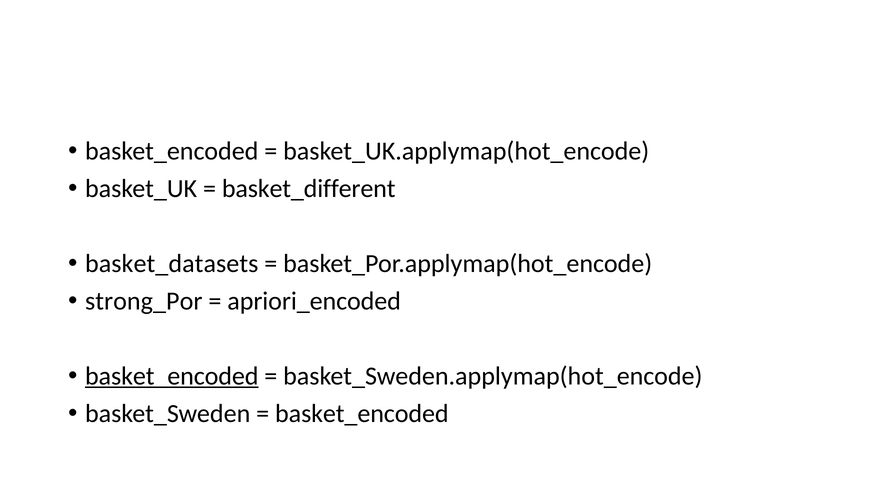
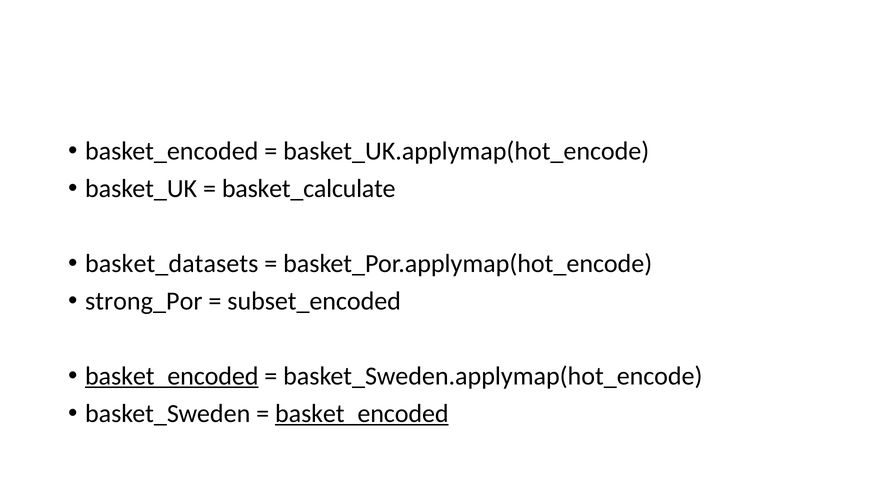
basket_different: basket_different -> basket_calculate (309, 189)
apriori_encoded: apriori_encoded -> subset_encoded (314, 301)
basket_encoded underline: none -> present (362, 414)
